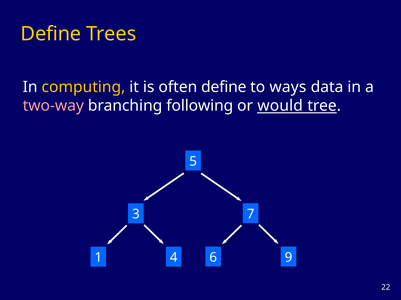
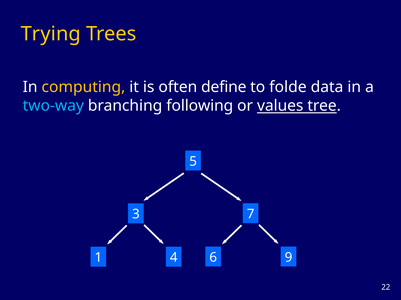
Define: Define -> Trying (51, 34)
ways: ways -> folde (288, 87)
two-way colour: pink -> light blue (53, 106)
would: would -> values (280, 106)
